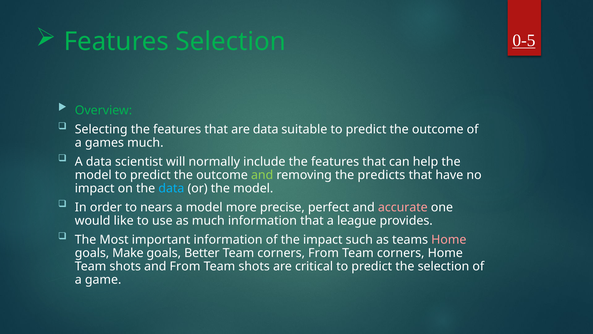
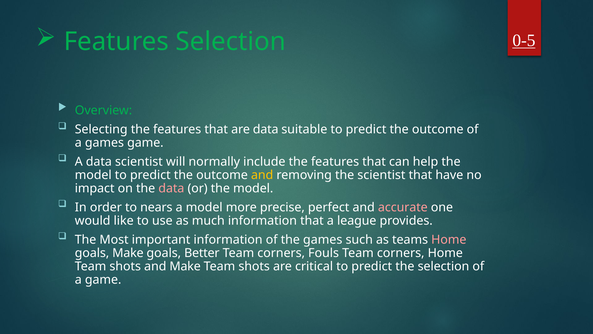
games much: much -> game (145, 143)
and colour: light green -> yellow (262, 175)
the predicts: predicts -> scientist (381, 175)
data colour: light blue -> pink (171, 188)
the impact: impact -> games (323, 239)
corners From: From -> Fouls (324, 253)
and From: From -> Make (185, 266)
